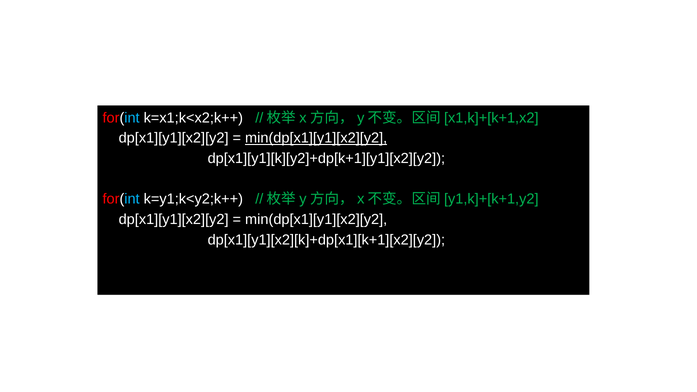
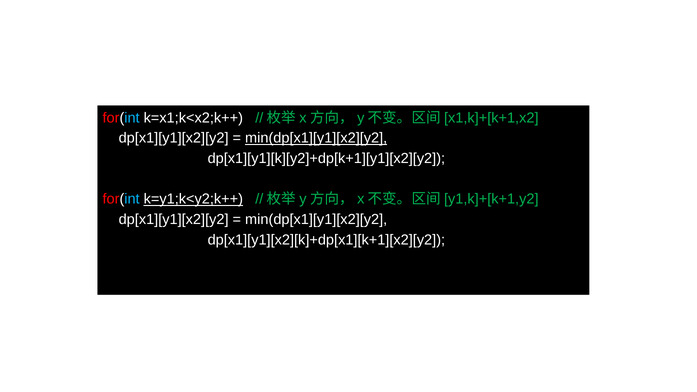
k=y1;k<y2;k++ underline: none -> present (193, 199)
